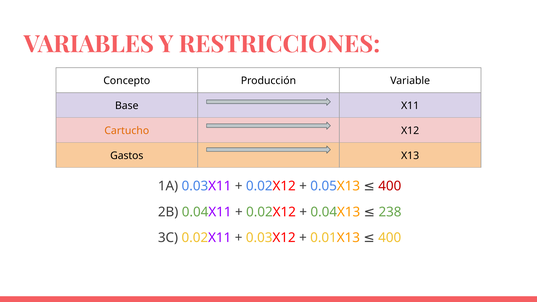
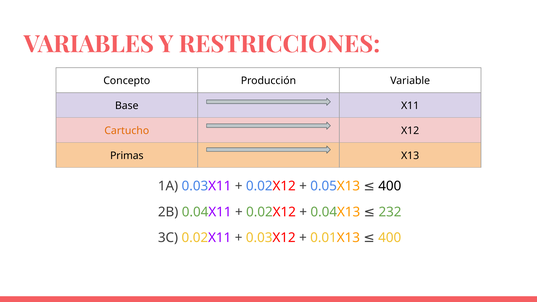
Gastos: Gastos -> Primas (127, 156)
400 colour: red -> black (390, 186)
238: 238 -> 232 (390, 212)
